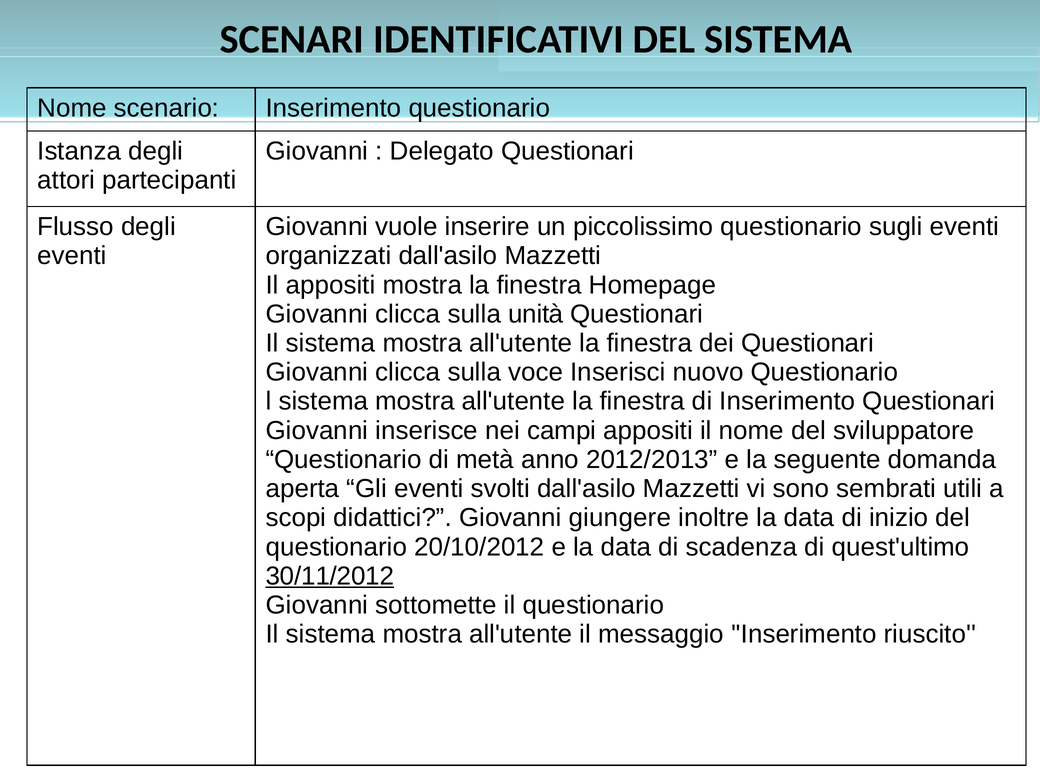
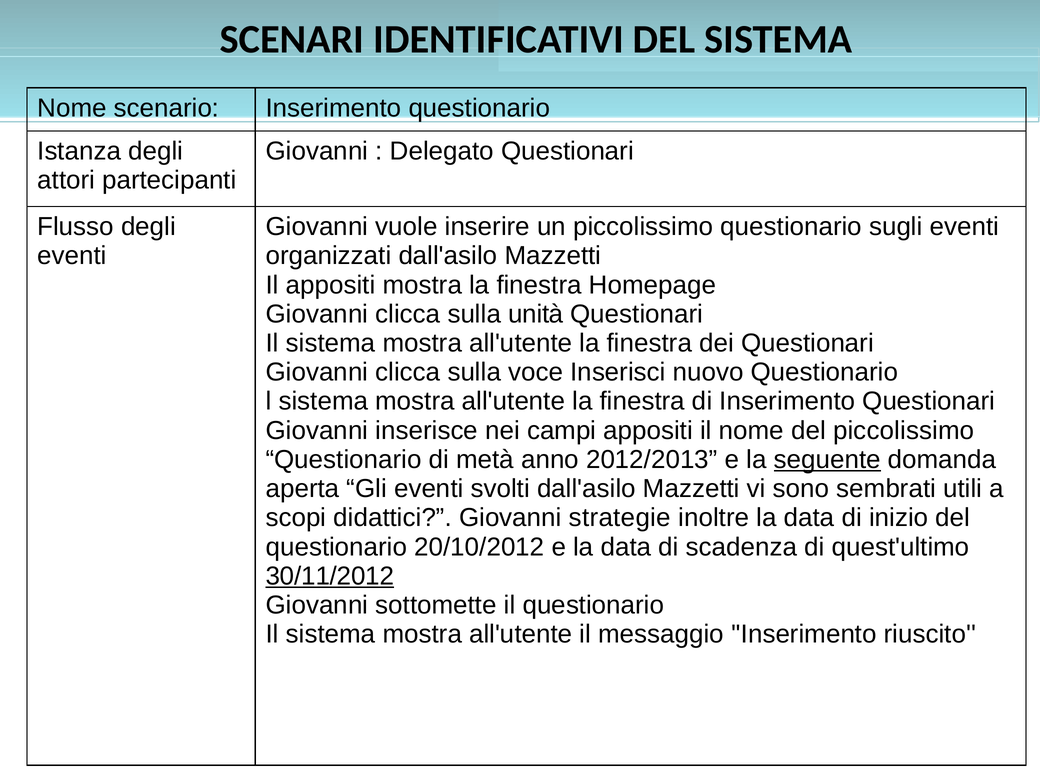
del sviluppatore: sviluppatore -> piccolissimo (904, 431)
seguente underline: none -> present (827, 460)
giungere: giungere -> strategie (620, 518)
